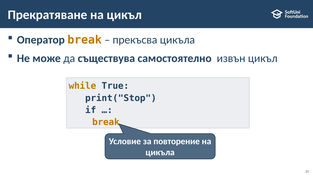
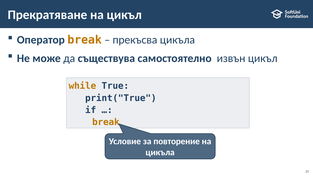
print("Stop: print("Stop -> print("True (121, 98)
